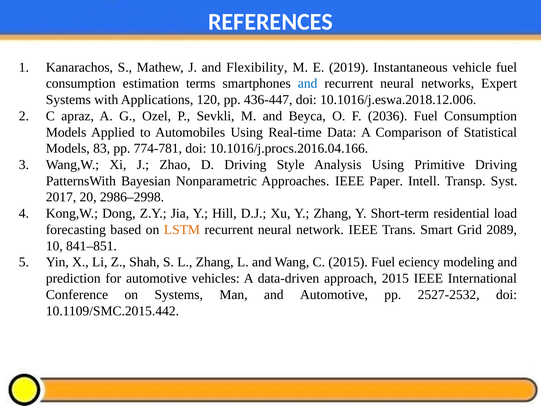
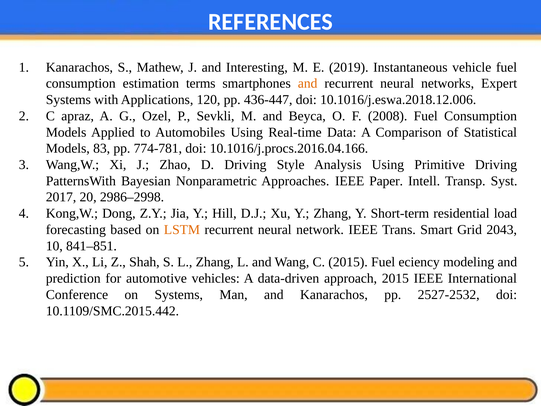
Flexibility: Flexibility -> Interesting (257, 67)
and colour: blue -> orange (308, 83)
2036: 2036 -> 2008 (388, 116)
2089: 2089 -> 2043 (502, 230)
and Automotive: Automotive -> Kanarachos (334, 294)
